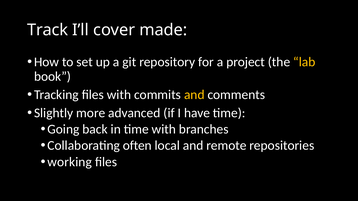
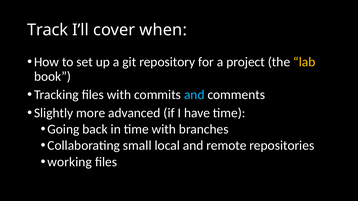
made: made -> when (163, 30)
and colour: yellow -> light blue (194, 95)
often: often -> small (137, 146)
